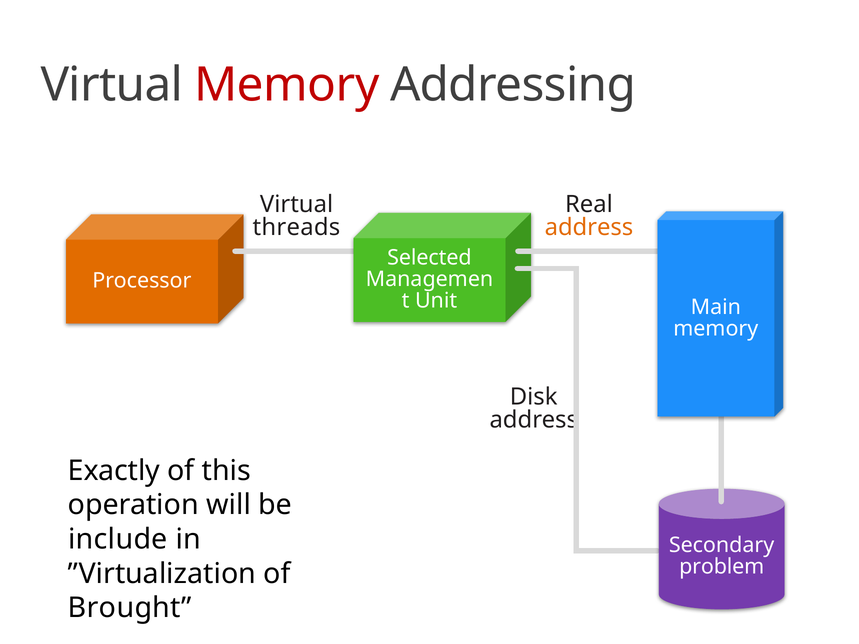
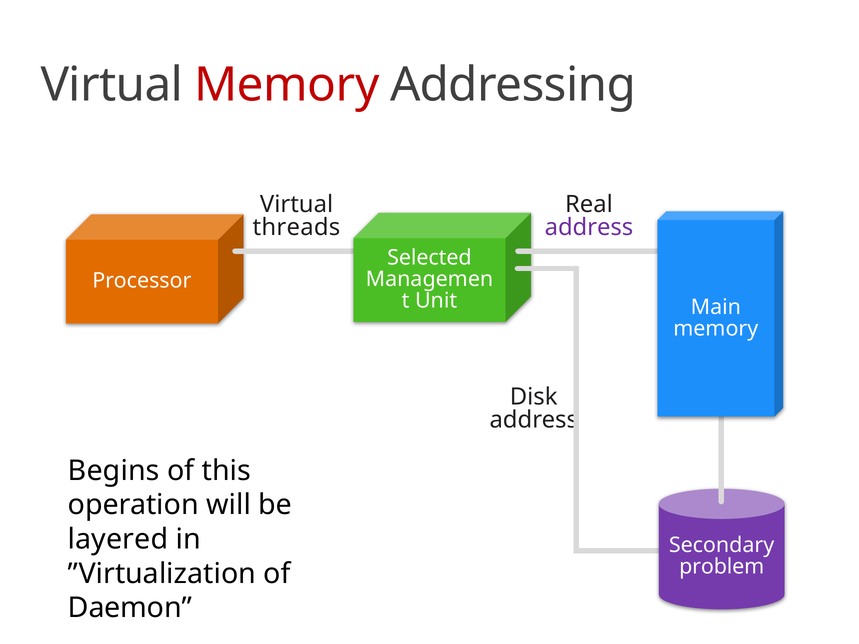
address colour: orange -> purple (589, 227)
Exactly: Exactly -> Begins (114, 471)
include: include -> layered (118, 539)
Brought: Brought -> Daemon (130, 608)
